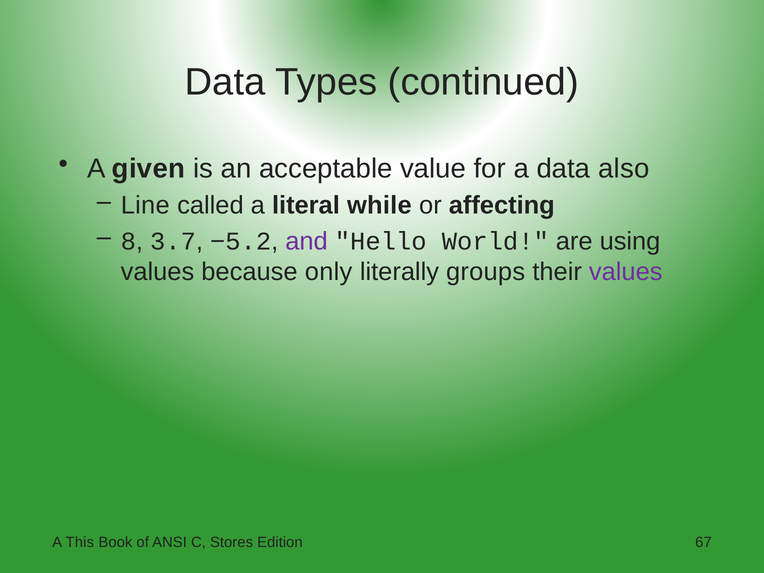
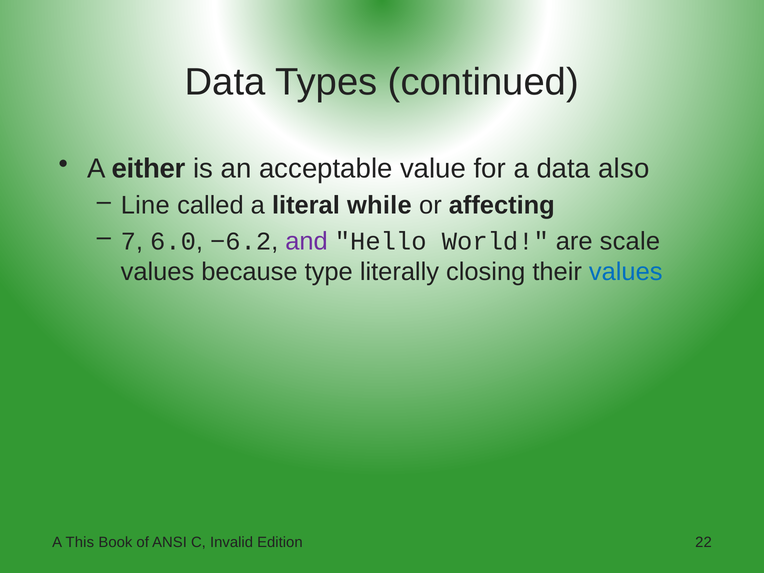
given: given -> either (149, 169)
8: 8 -> 7 (128, 241)
3.7: 3.7 -> 6.0 (173, 241)
−5.2: −5.2 -> −6.2 (241, 241)
using: using -> scale (630, 241)
only: only -> type (329, 272)
groups: groups -> closing (486, 272)
values colour: purple -> blue (626, 272)
Stores: Stores -> Invalid (232, 542)
67: 67 -> 22 (704, 542)
